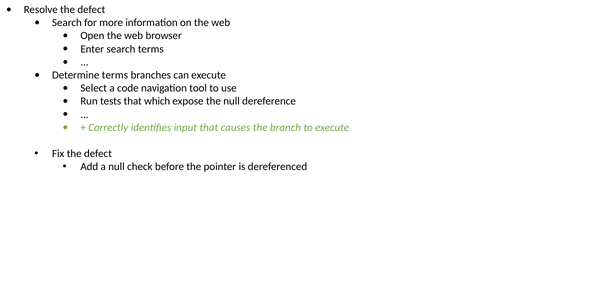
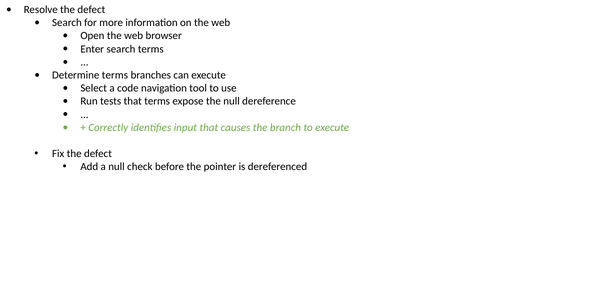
that which: which -> terms (157, 101)
